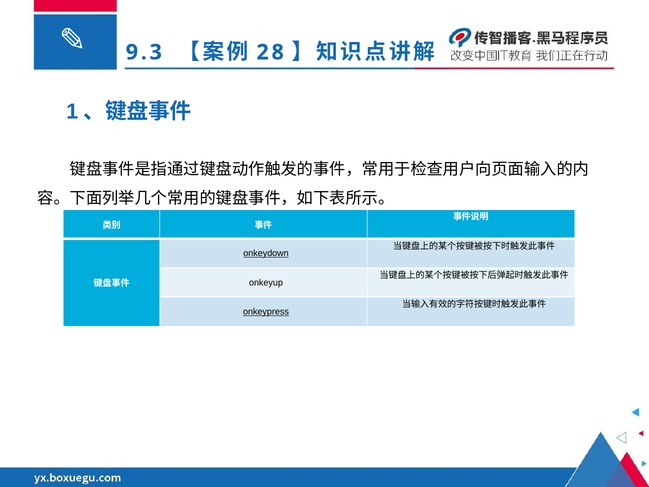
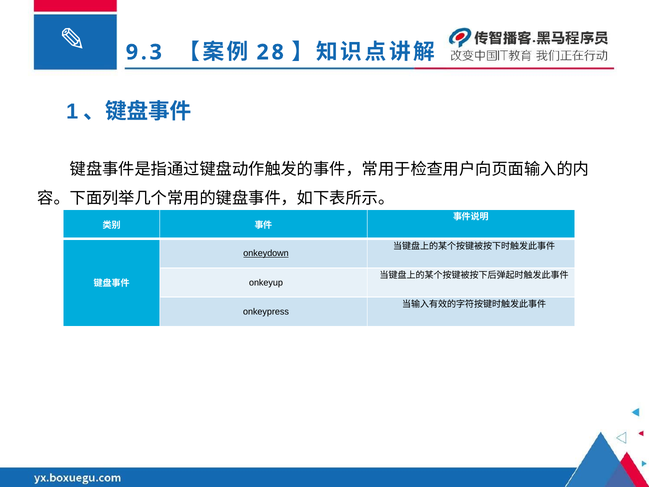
onkeypress underline: present -> none (266, 312)
